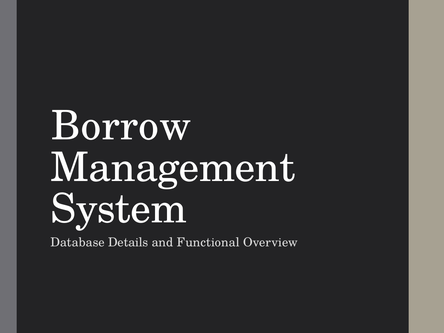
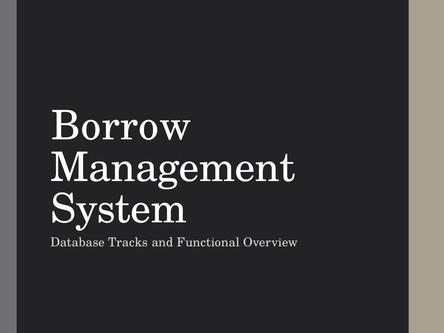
Details: Details -> Tracks (128, 243)
